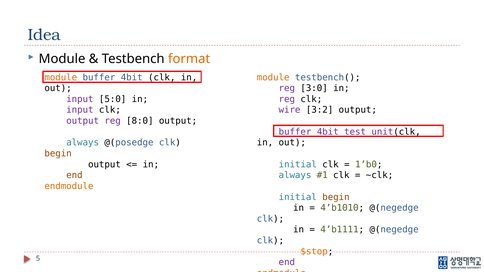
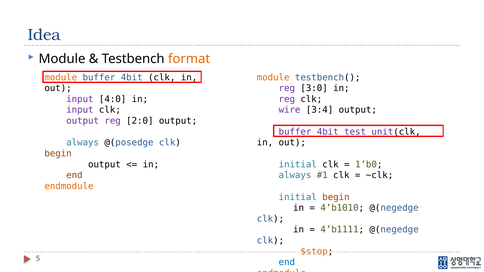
5:0: 5:0 -> 4:0 (113, 99)
3:2: 3:2 -> 3:4 (320, 110)
8:0: 8:0 -> 2:0 (140, 121)
end colour: purple -> blue (287, 263)
